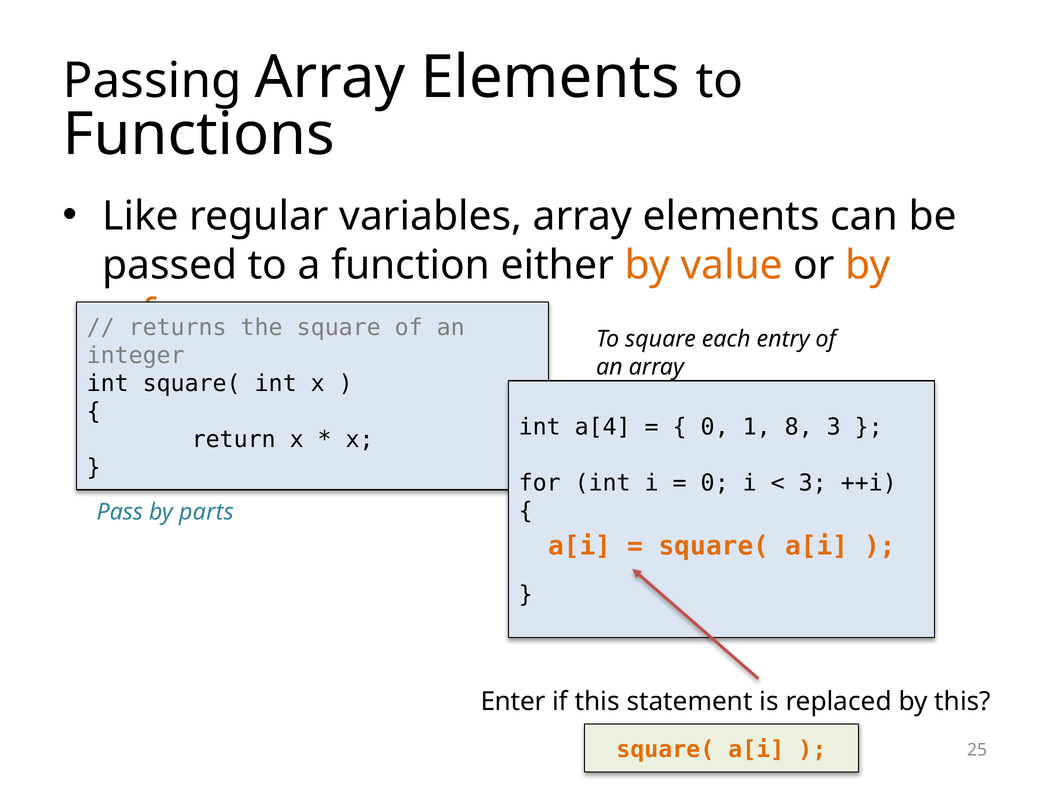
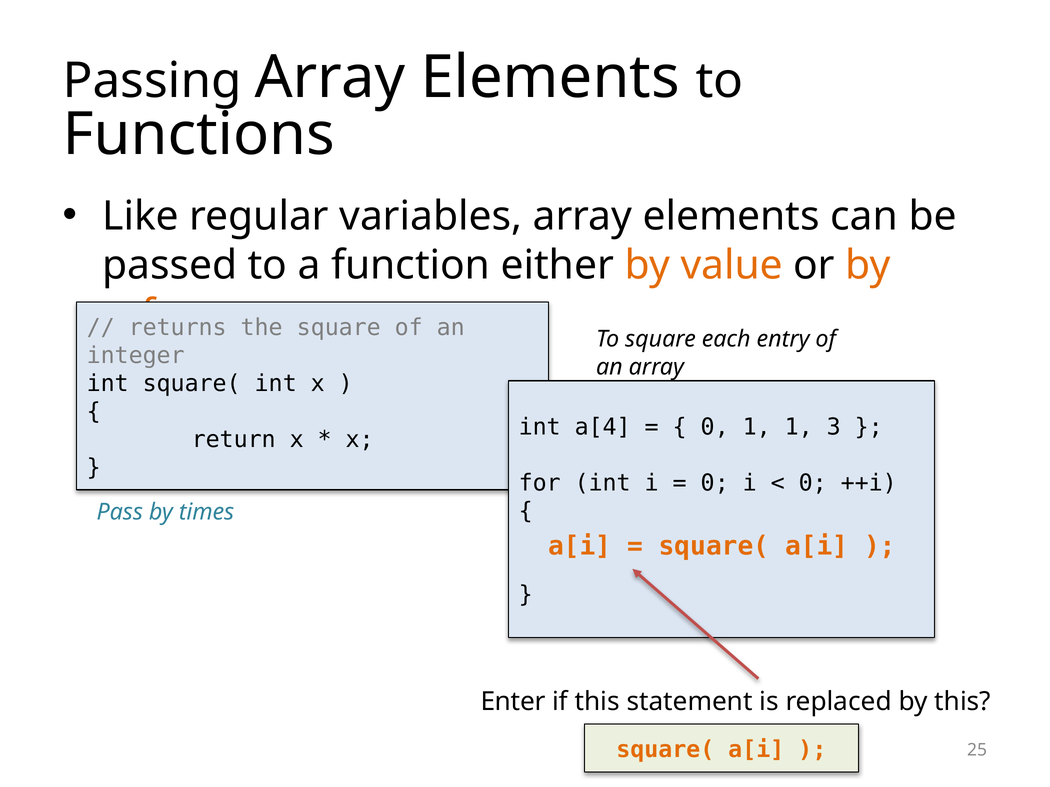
1 8: 8 -> 1 (799, 427)
3: 3 -> 0 (813, 483)
parts: parts -> times (207, 512)
